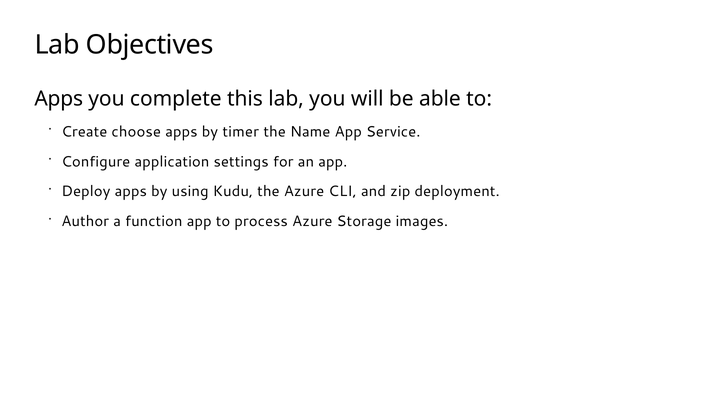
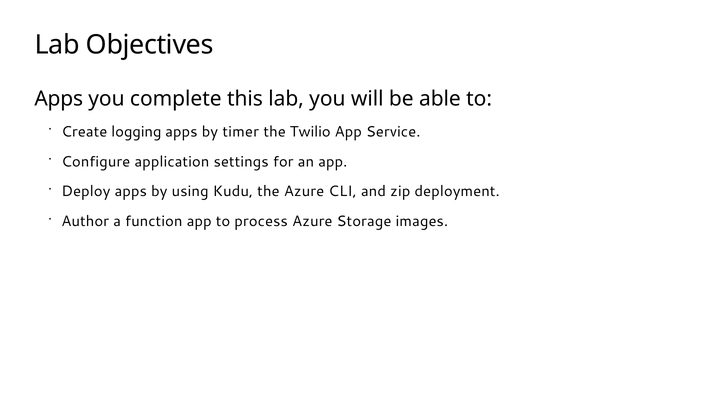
choose: choose -> logging (136, 132)
Name: Name -> Twilio (310, 132)
